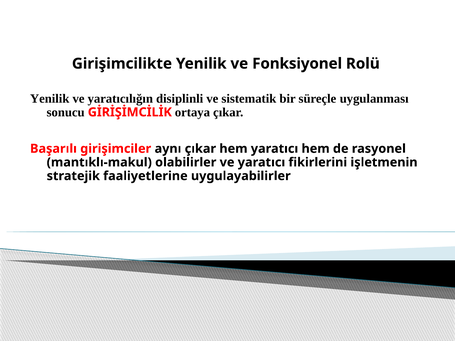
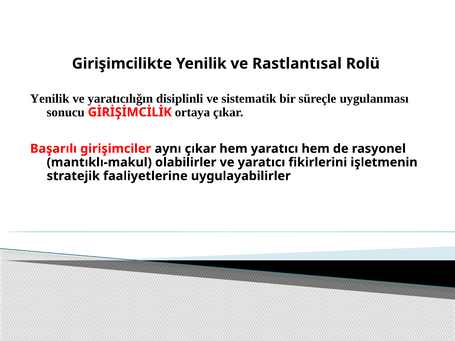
Fonksiyonel: Fonksiyonel -> Rastlantısal (297, 64)
